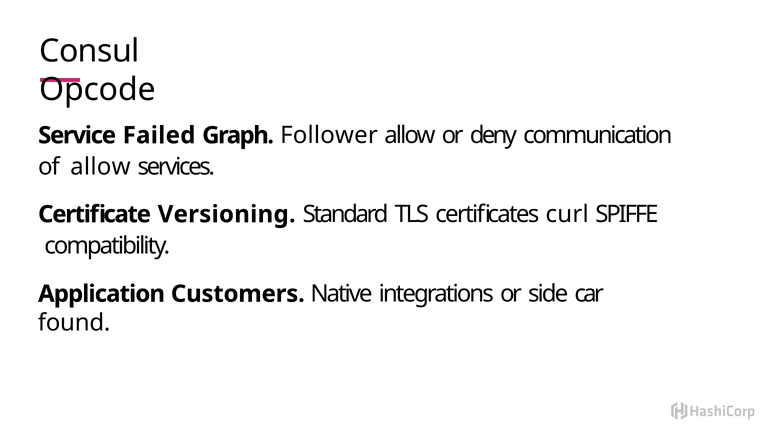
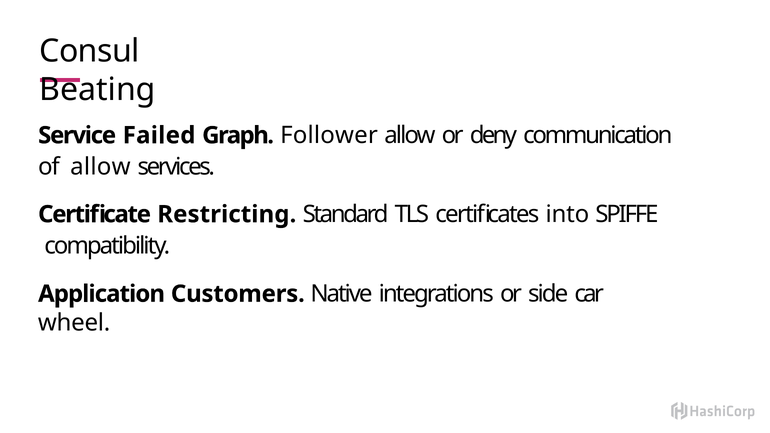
Opcode: Opcode -> Beating (97, 90)
Versioning: Versioning -> Restricting (227, 214)
curl: curl -> into (567, 214)
found: found -> wheel (74, 323)
